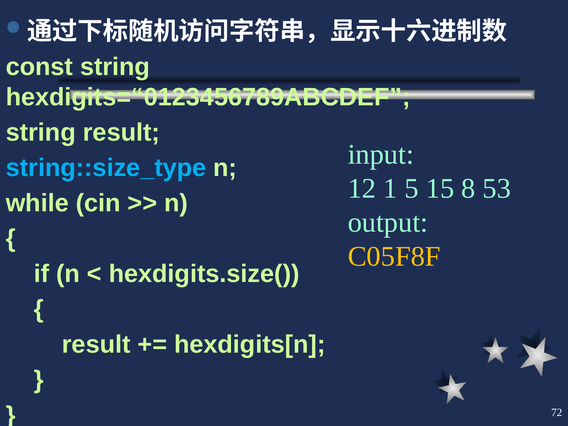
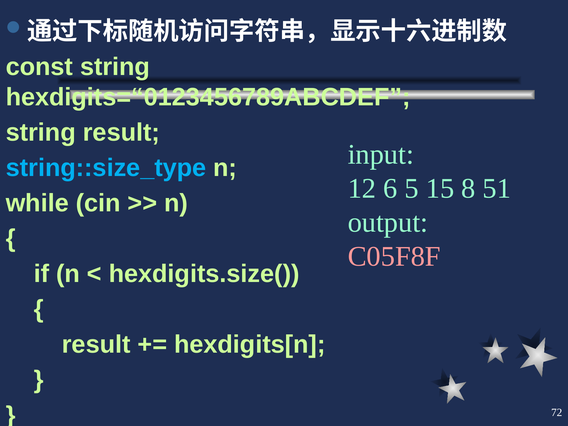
1: 1 -> 6 (390, 188)
53: 53 -> 51 (497, 188)
C05F8F colour: yellow -> pink (394, 257)
